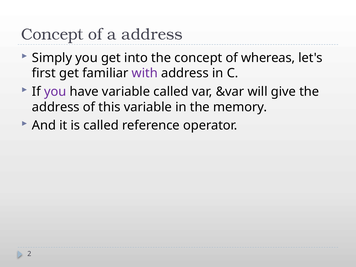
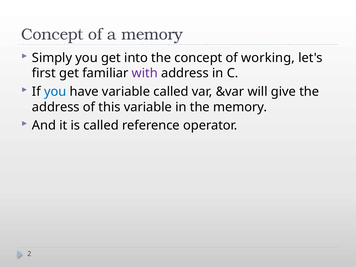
a address: address -> memory (152, 34)
whereas: whereas -> working (268, 58)
you colour: purple -> blue (55, 92)
